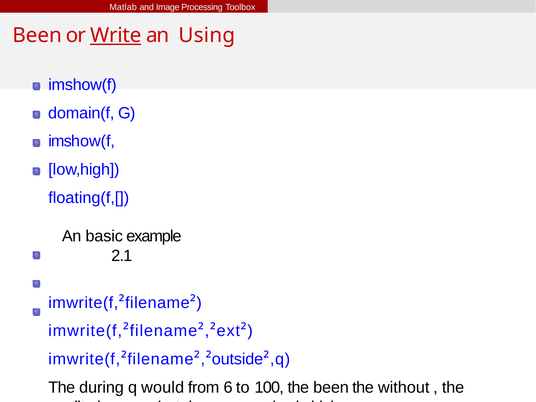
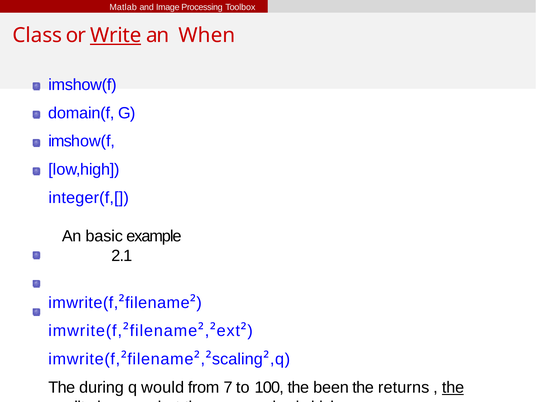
Been: Been -> Class (37, 36)
Using: Using -> When (207, 36)
floating(f,[: floating(f,[ -> integer(f,[ (89, 198)
outside: outside -> scaling (237, 359)
6: 6 -> 7 (228, 388)
without: without -> returns (404, 388)
the underline: none -> present (453, 388)
